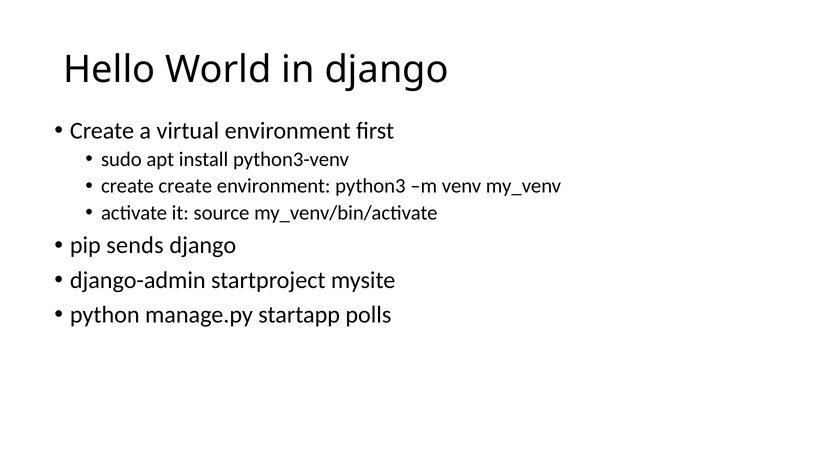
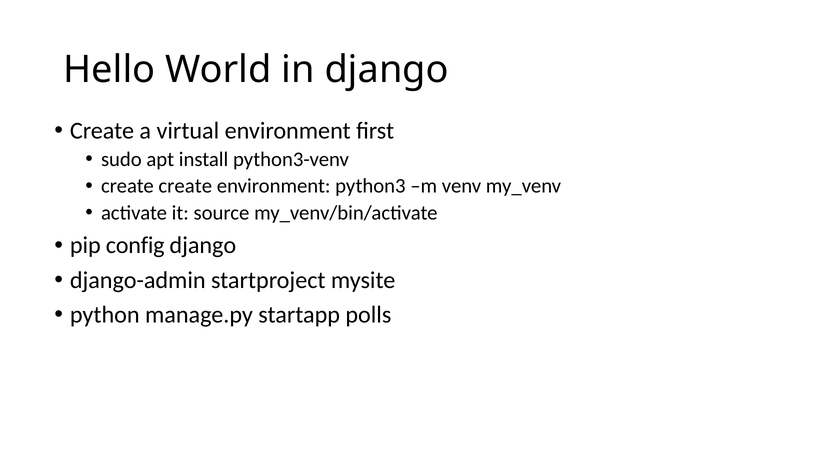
sends: sends -> config (135, 246)
